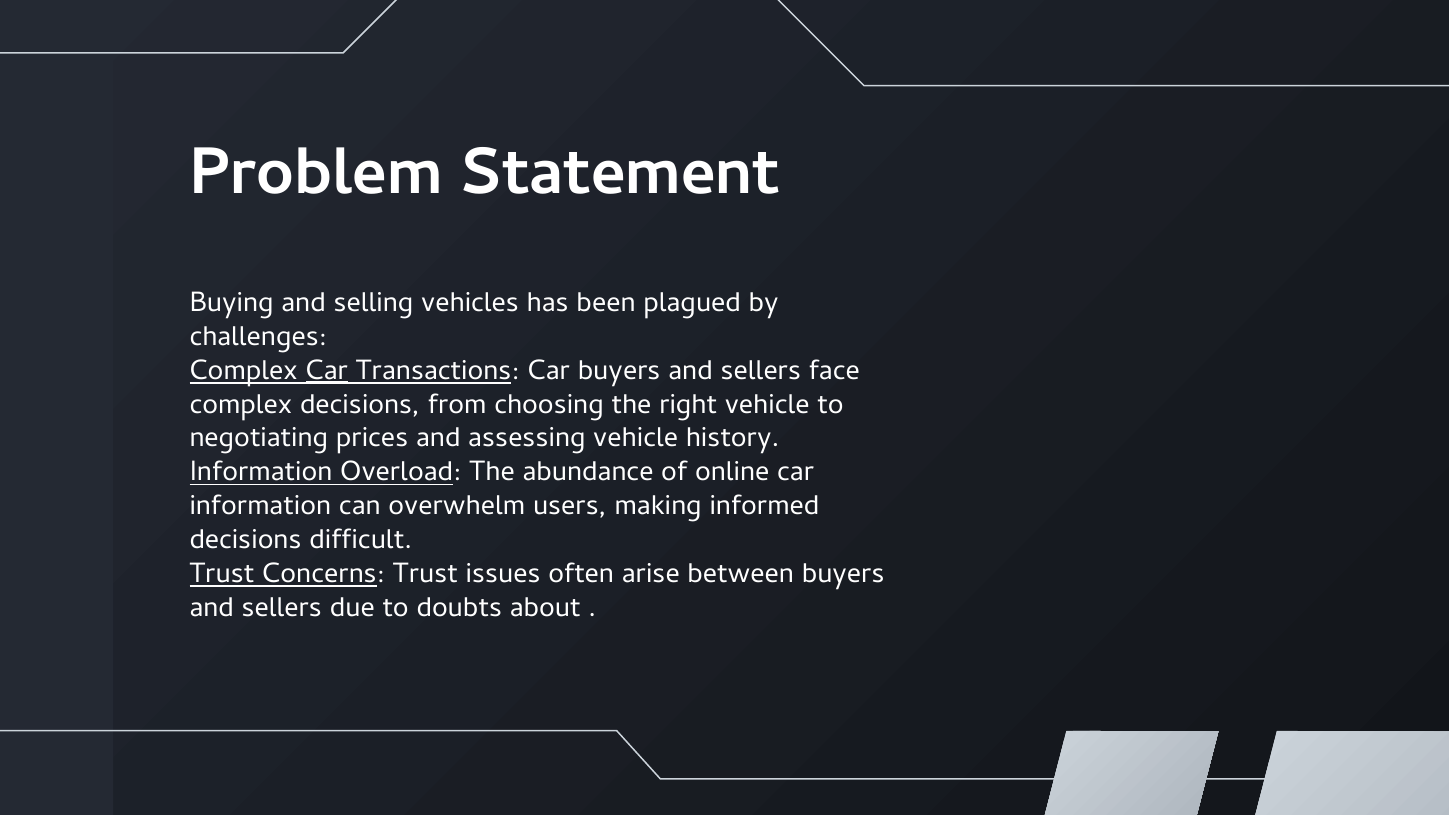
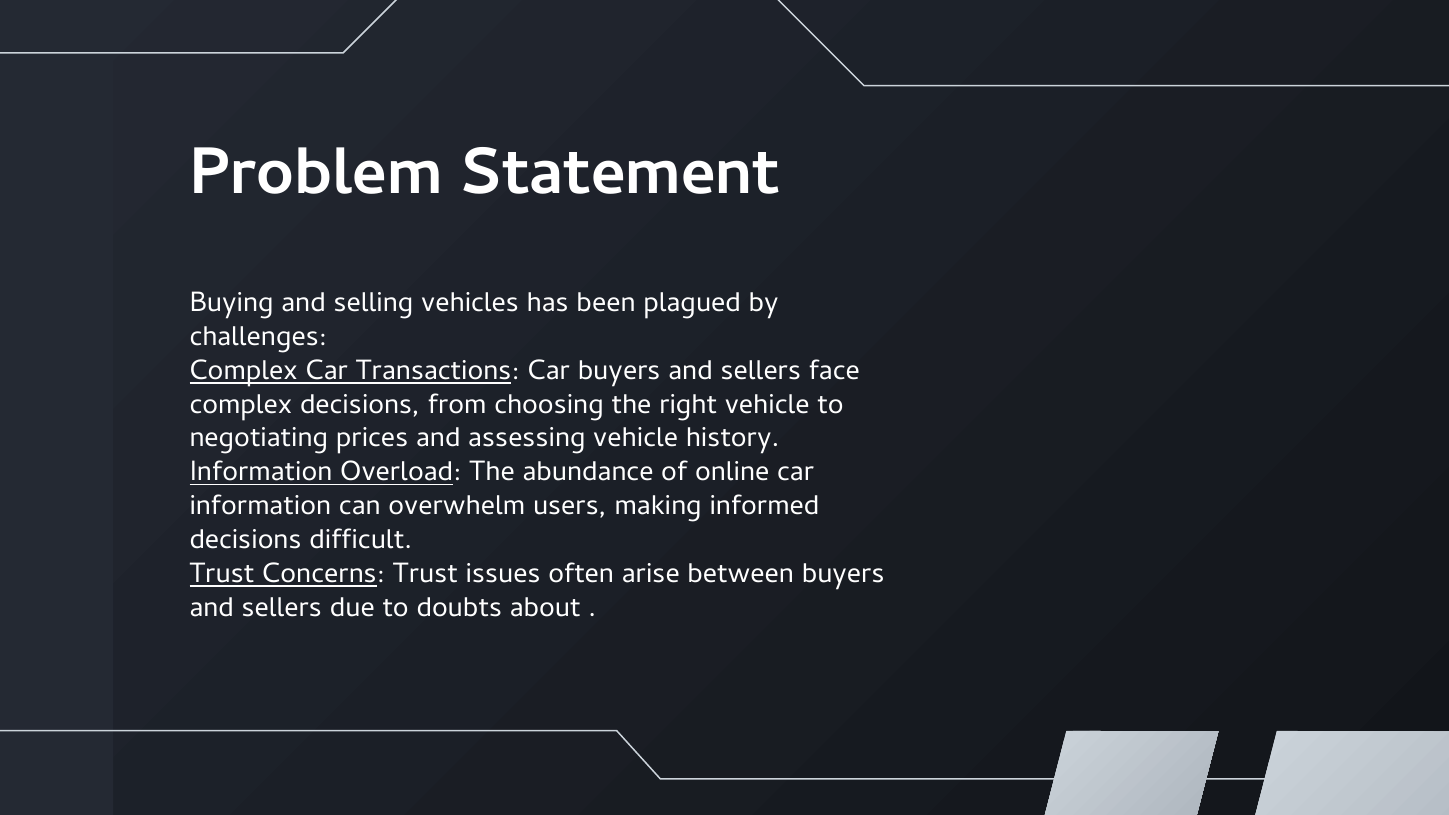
Car underline: present -> none (327, 370)
